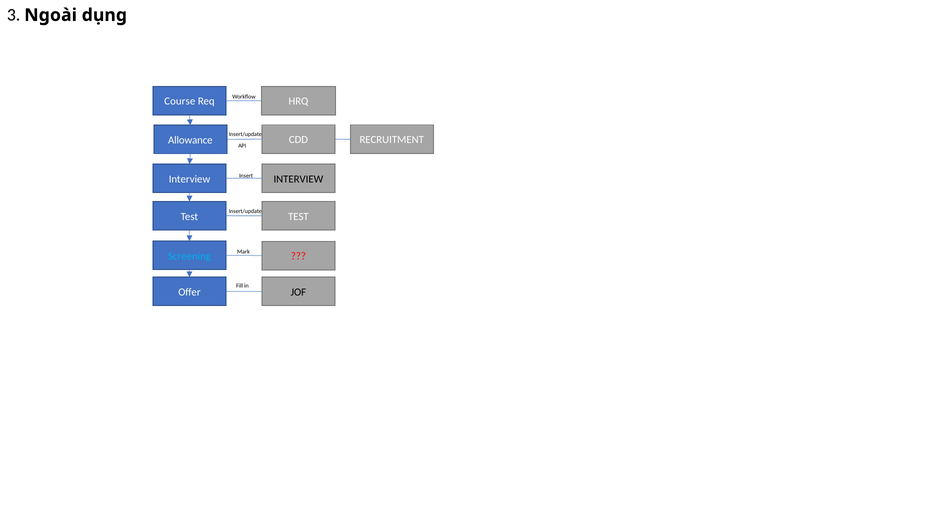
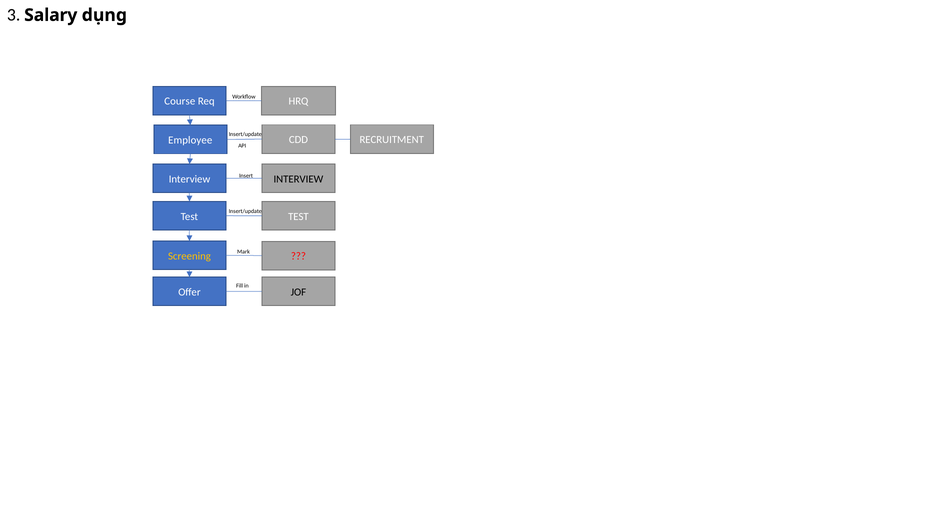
Ngoài: Ngoài -> Salary (51, 15)
Allowance: Allowance -> Employee (190, 140)
Screening colour: light blue -> yellow (189, 256)
